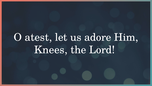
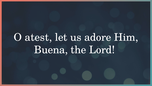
Knees: Knees -> Buena (51, 50)
